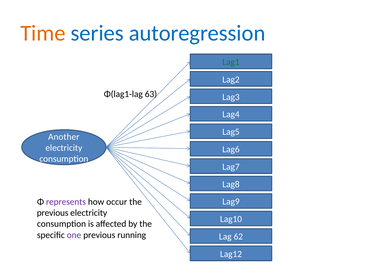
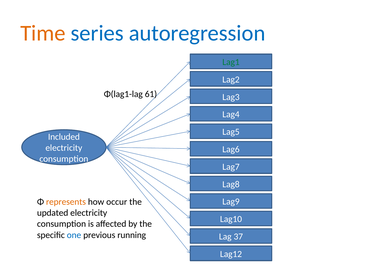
63: 63 -> 61 (151, 94)
Another: Another -> Included (64, 137)
represents colour: purple -> orange (66, 202)
previous: previous -> updated (53, 213)
one colour: purple -> blue (74, 235)
62: 62 -> 37 (238, 236)
